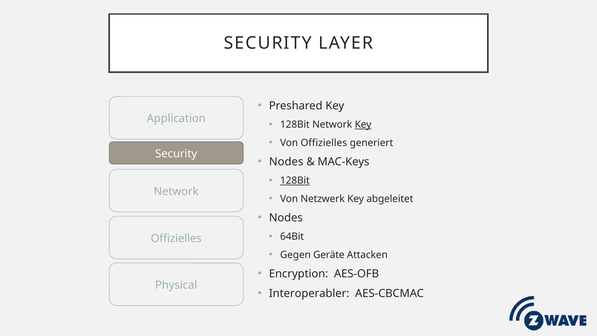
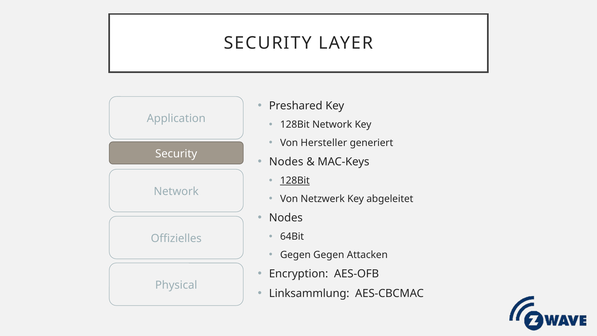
Key underline: present -> none (363, 125)
Von Offizielles: Offizielles -> Hersteller (324, 143)
Gegen Geräte: Geräte -> Gegen (329, 255)
Interoperabler: Interoperabler -> Linksammlung (309, 293)
